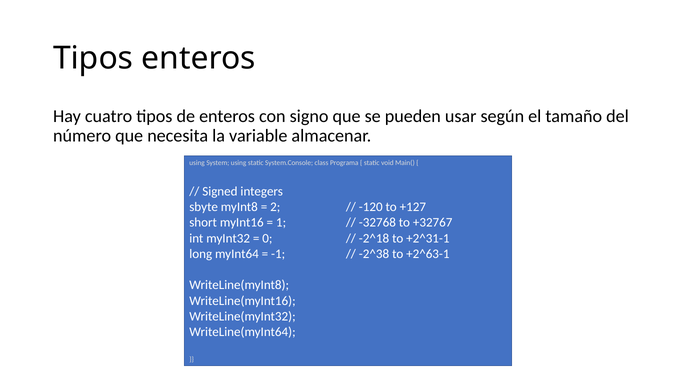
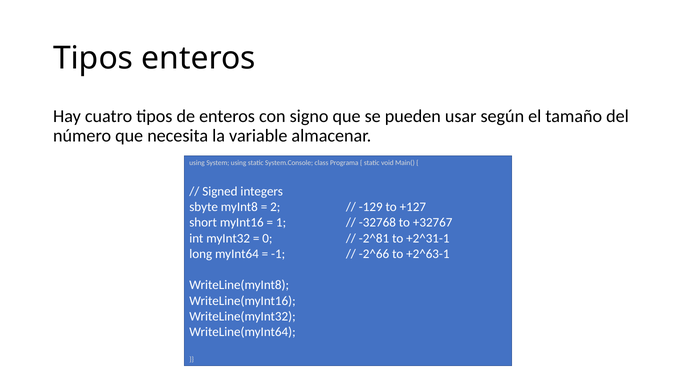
-120: -120 -> -129 (371, 207)
-2^18: -2^18 -> -2^81 (374, 239)
-2^38: -2^38 -> -2^66 (374, 254)
